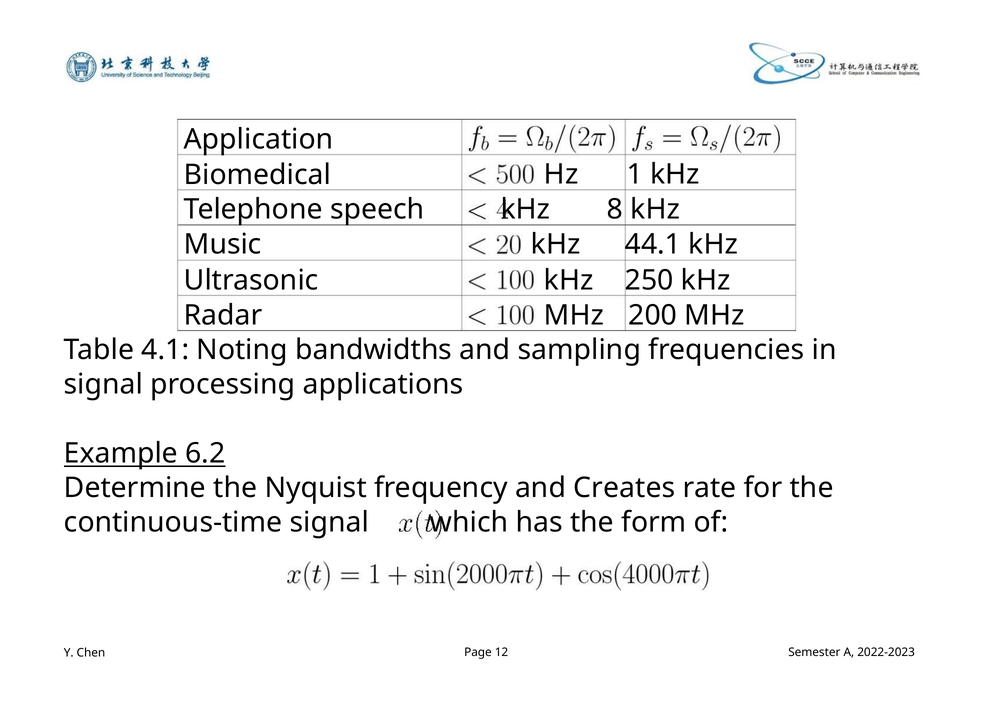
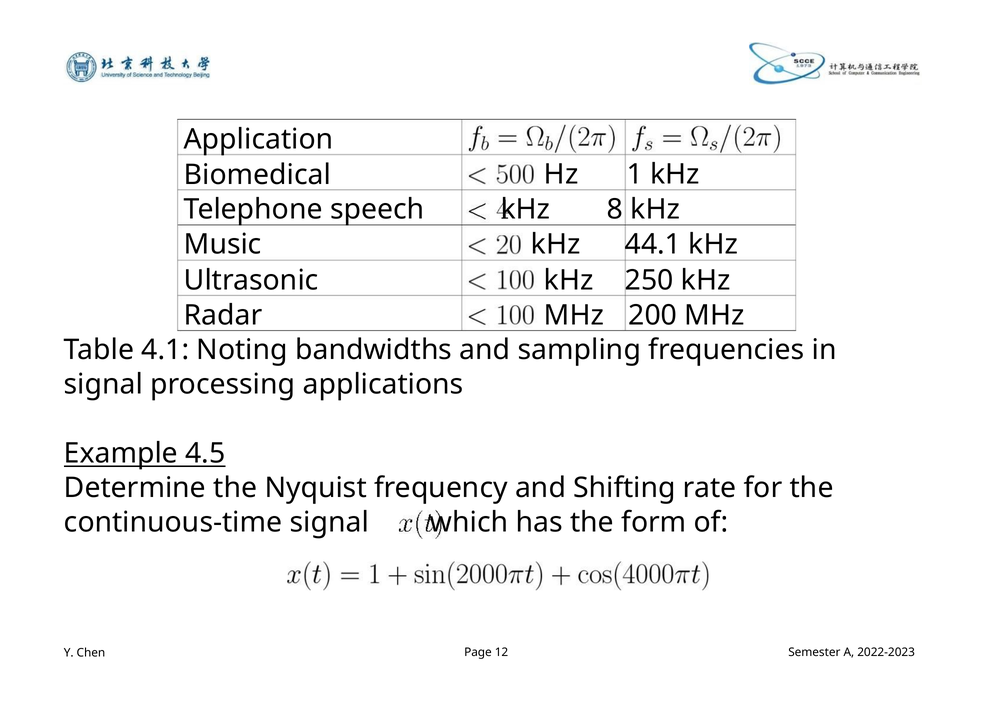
6.2: 6.2 -> 4.5 (205, 453)
Creates: Creates -> Shifting (625, 488)
